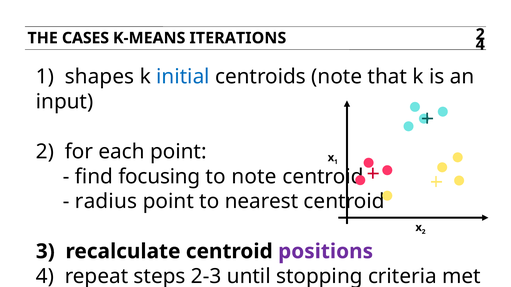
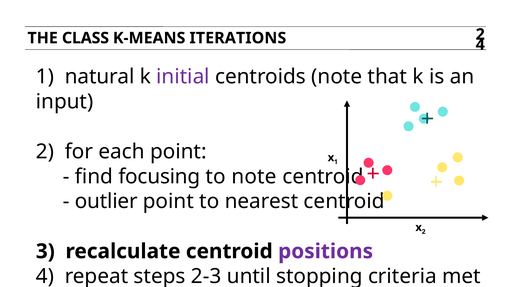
CASES: CASES -> CLASS (85, 38)
shapes: shapes -> natural (100, 77)
initial colour: blue -> purple (183, 77)
radius: radius -> outlier (106, 201)
